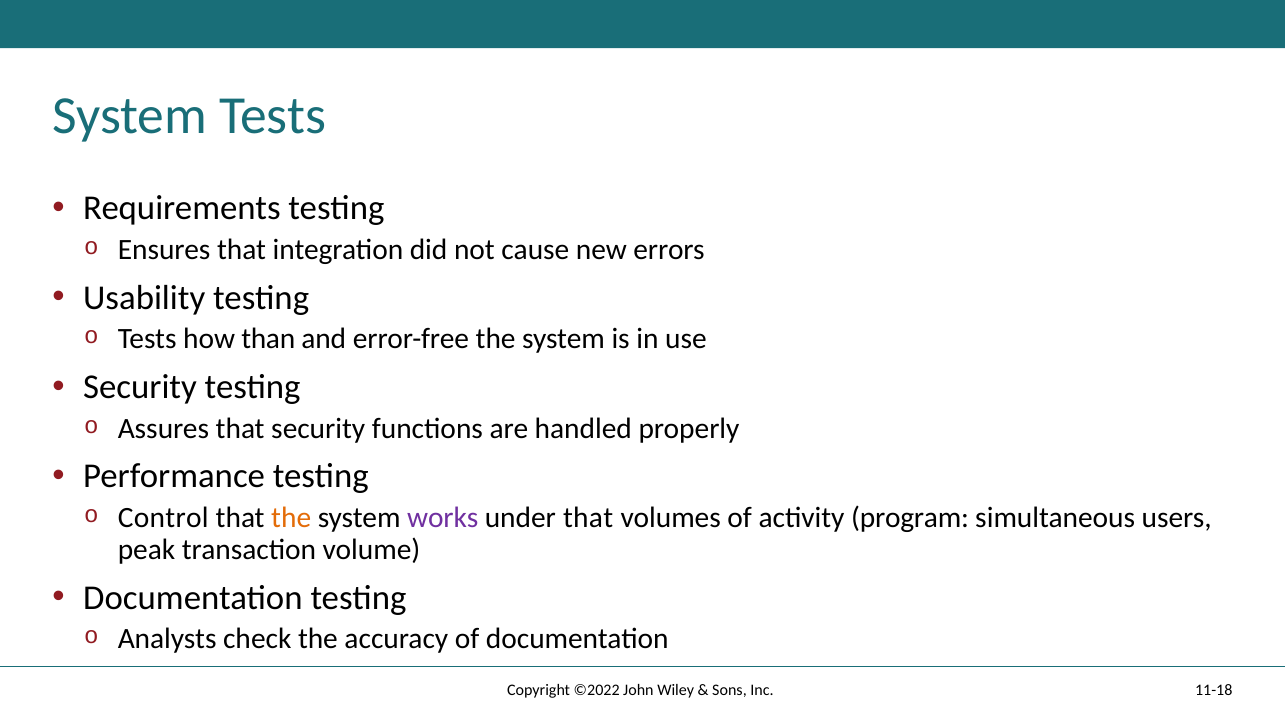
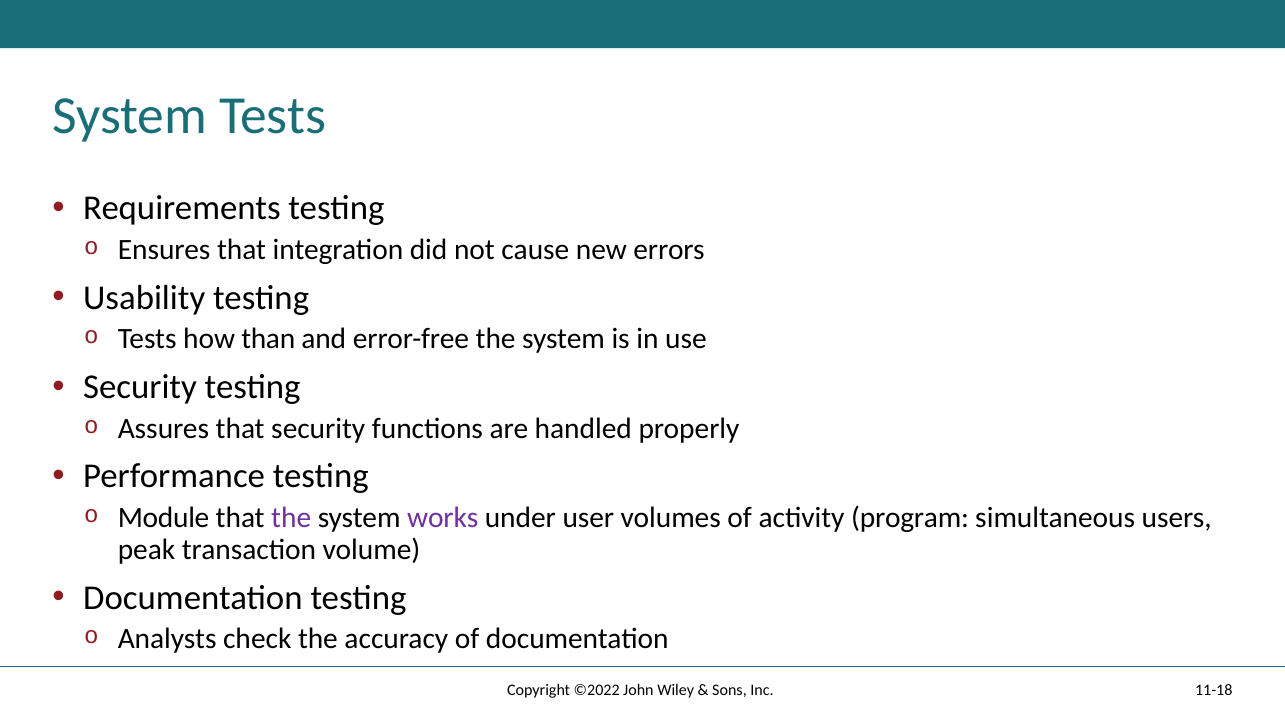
Control: Control -> Module (164, 518)
the colour: orange -> purple (291, 518)
under that: that -> user (588, 518)
